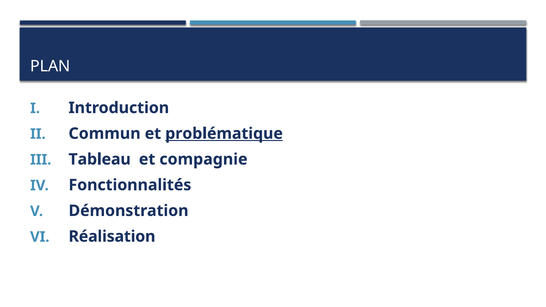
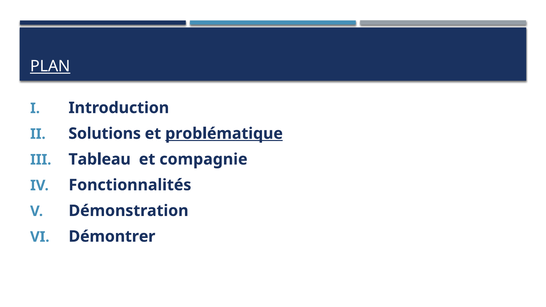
PLAN underline: none -> present (50, 66)
Commun: Commun -> Solutions (105, 134)
Réalisation: Réalisation -> Démontrer (112, 237)
